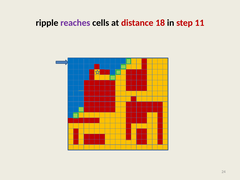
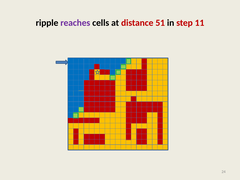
18: 18 -> 51 (160, 23)
